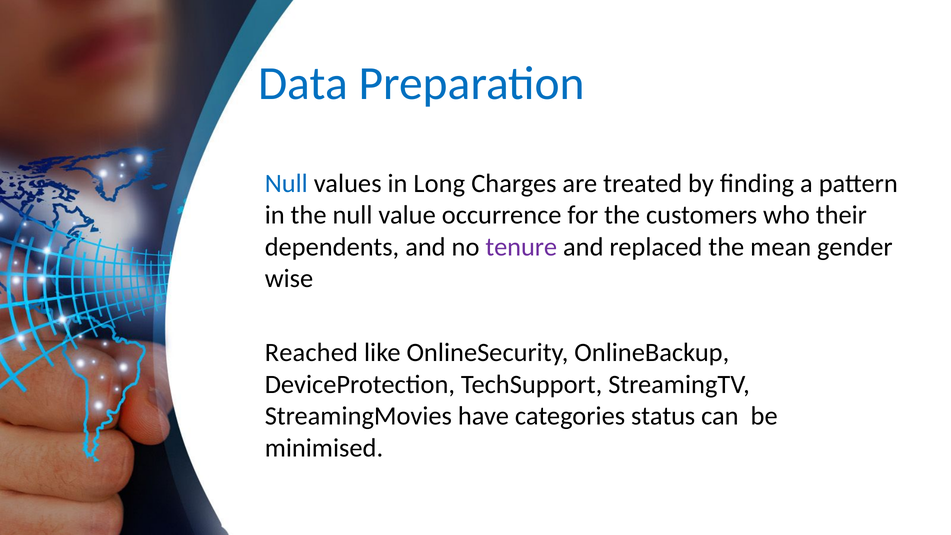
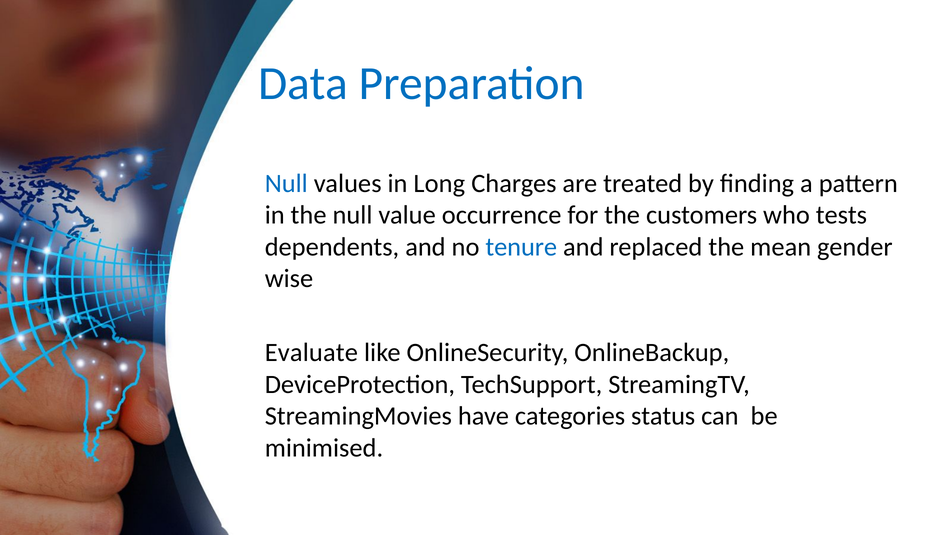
their: their -> tests (841, 215)
tenure colour: purple -> blue (521, 247)
Reached: Reached -> Evaluate (311, 353)
